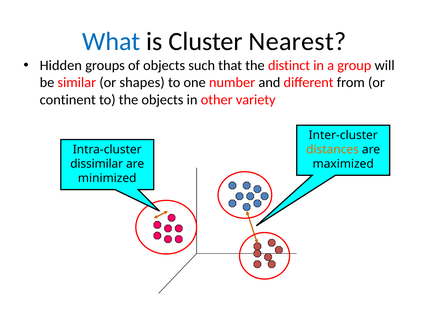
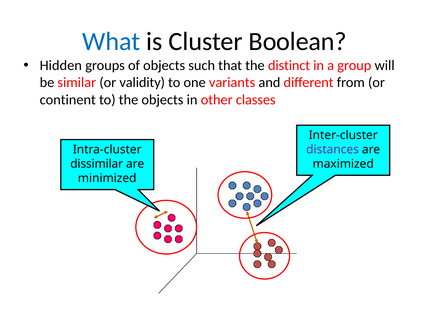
Nearest: Nearest -> Boolean (298, 42)
shapes: shapes -> validity (142, 83)
number: number -> variants (232, 83)
variety: variety -> classes (256, 100)
distances colour: orange -> purple (333, 150)
